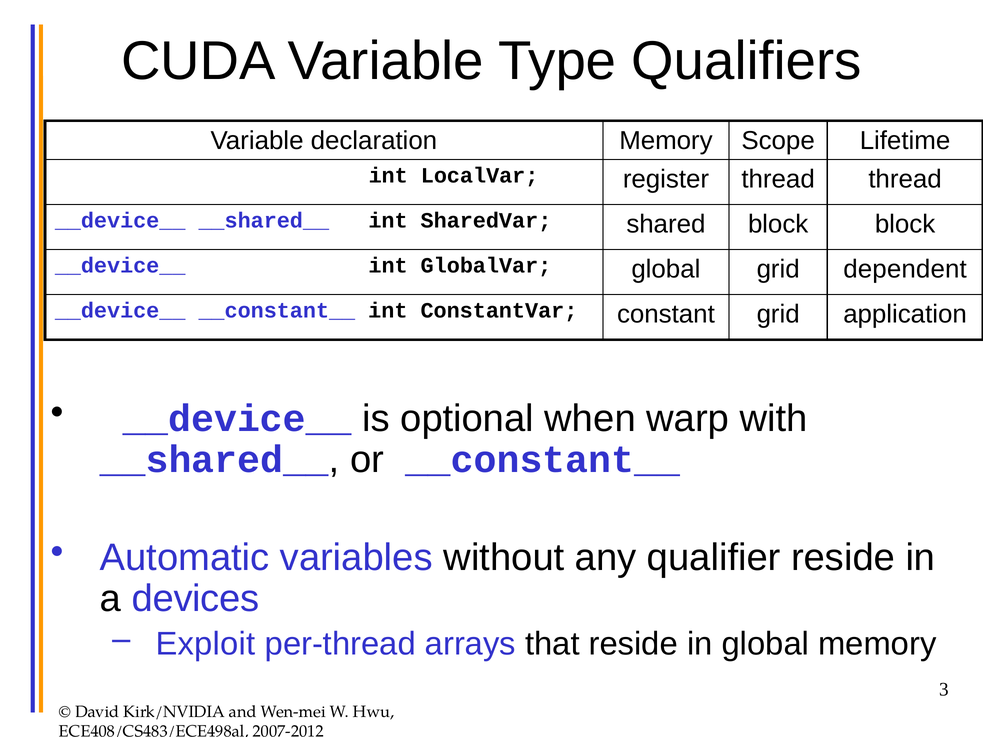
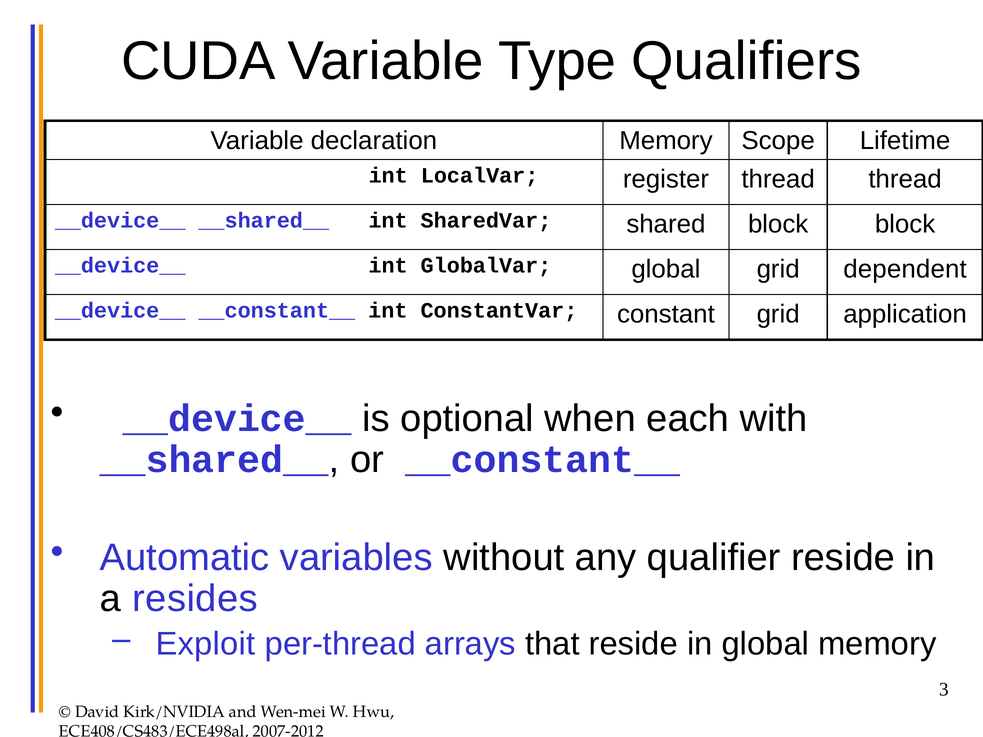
warp: warp -> each (688, 419)
devices: devices -> resides (195, 599)
